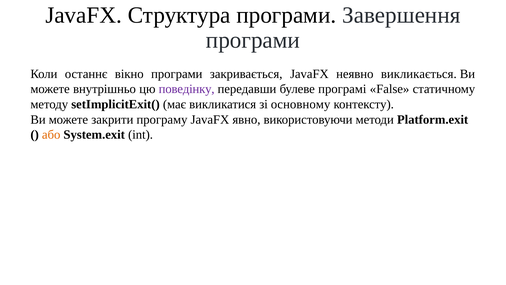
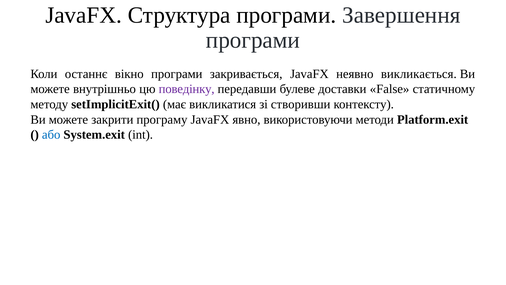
програмі: програмі -> доставки (342, 89)
основному: основному -> створивши (301, 104)
або colour: orange -> blue (51, 135)
